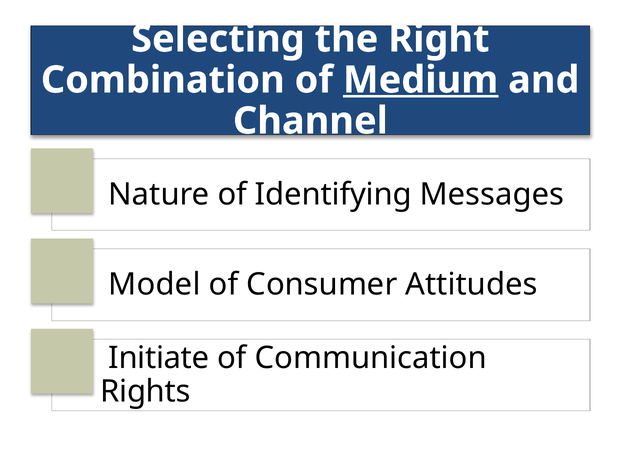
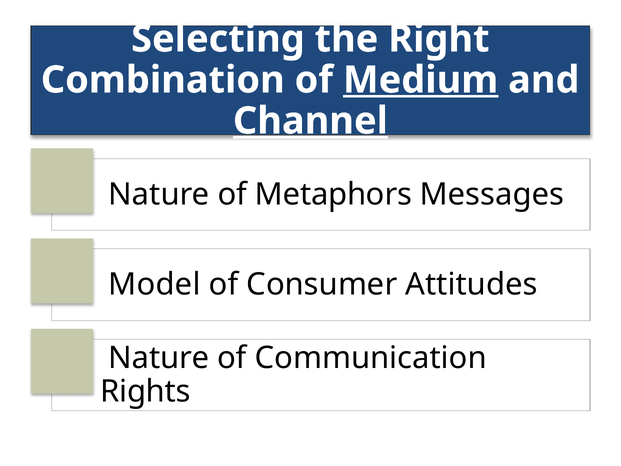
Channel underline: none -> present (310, 121)
Identifying: Identifying -> Metaphors (333, 194)
Initiate: Initiate -> Nature (159, 358)
